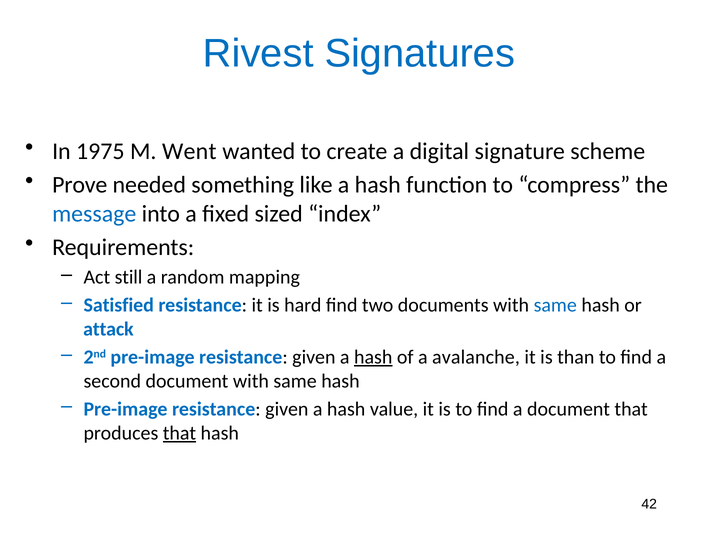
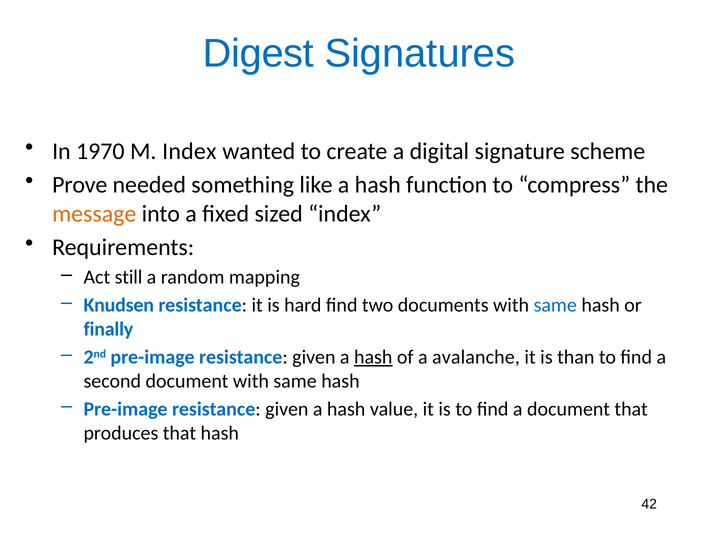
Rivest: Rivest -> Digest (258, 54)
1975: 1975 -> 1970 (100, 151)
M Went: Went -> Index (189, 151)
message colour: blue -> orange (94, 214)
Satisfied: Satisfied -> Knudsen (119, 305)
attack: attack -> finally (108, 329)
that underline: present -> none (179, 433)
